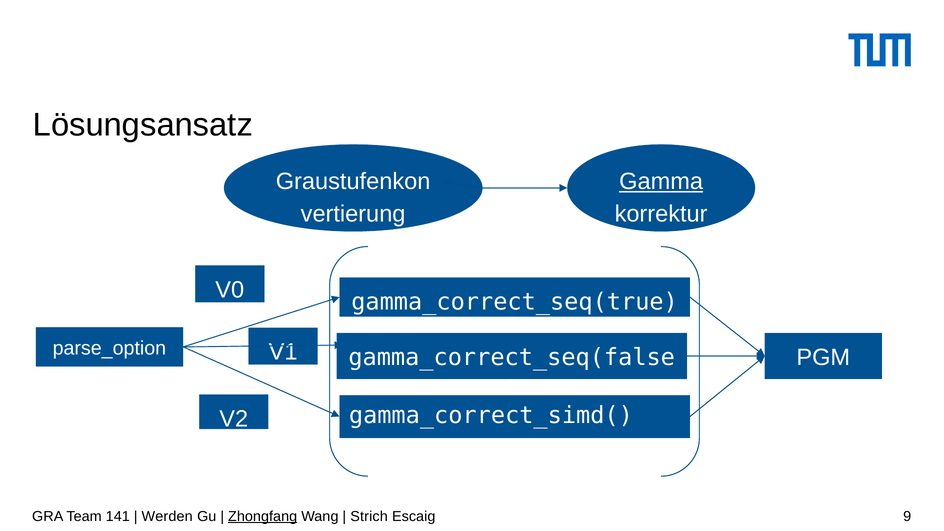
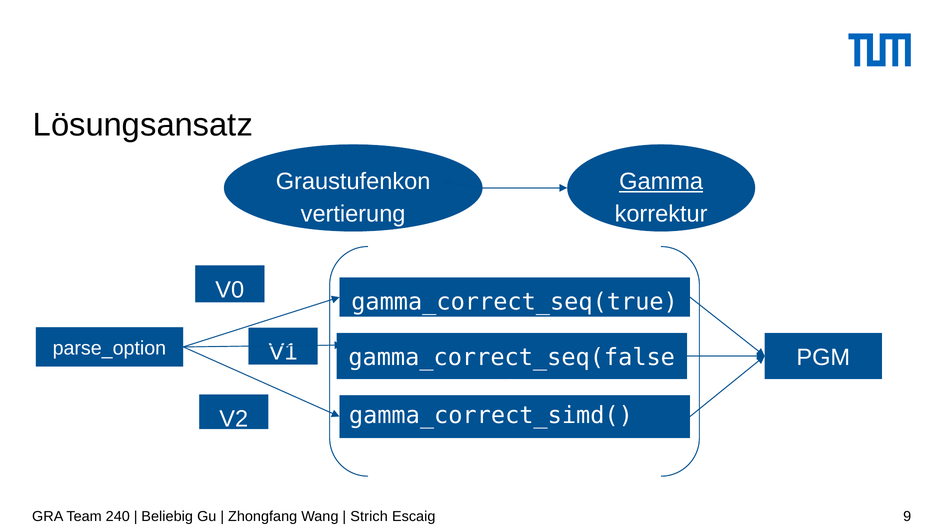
141: 141 -> 240 (118, 516)
Werden: Werden -> Beliebig (167, 516)
Zhongfang underline: present -> none (263, 516)
